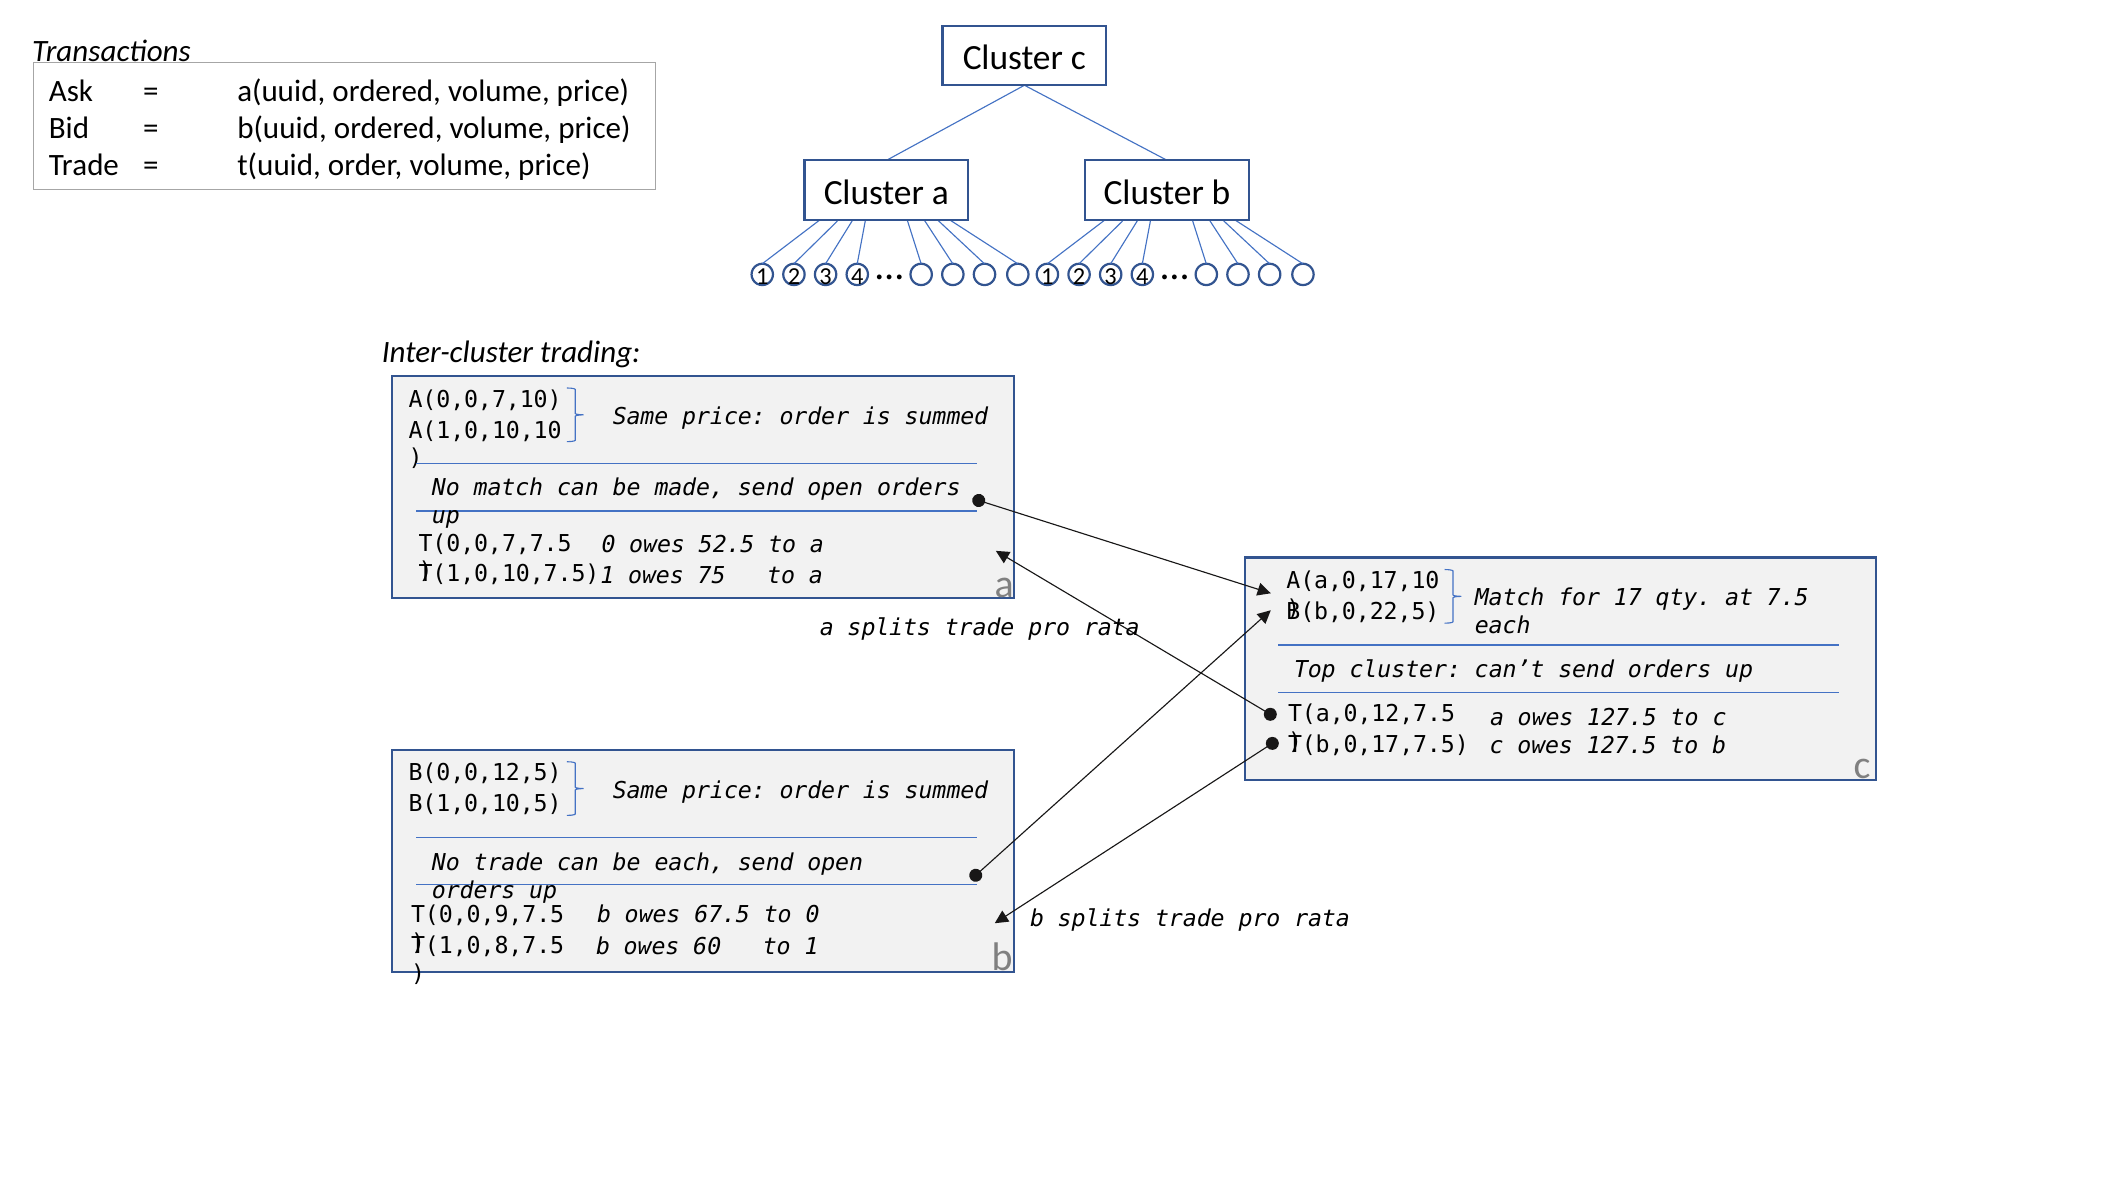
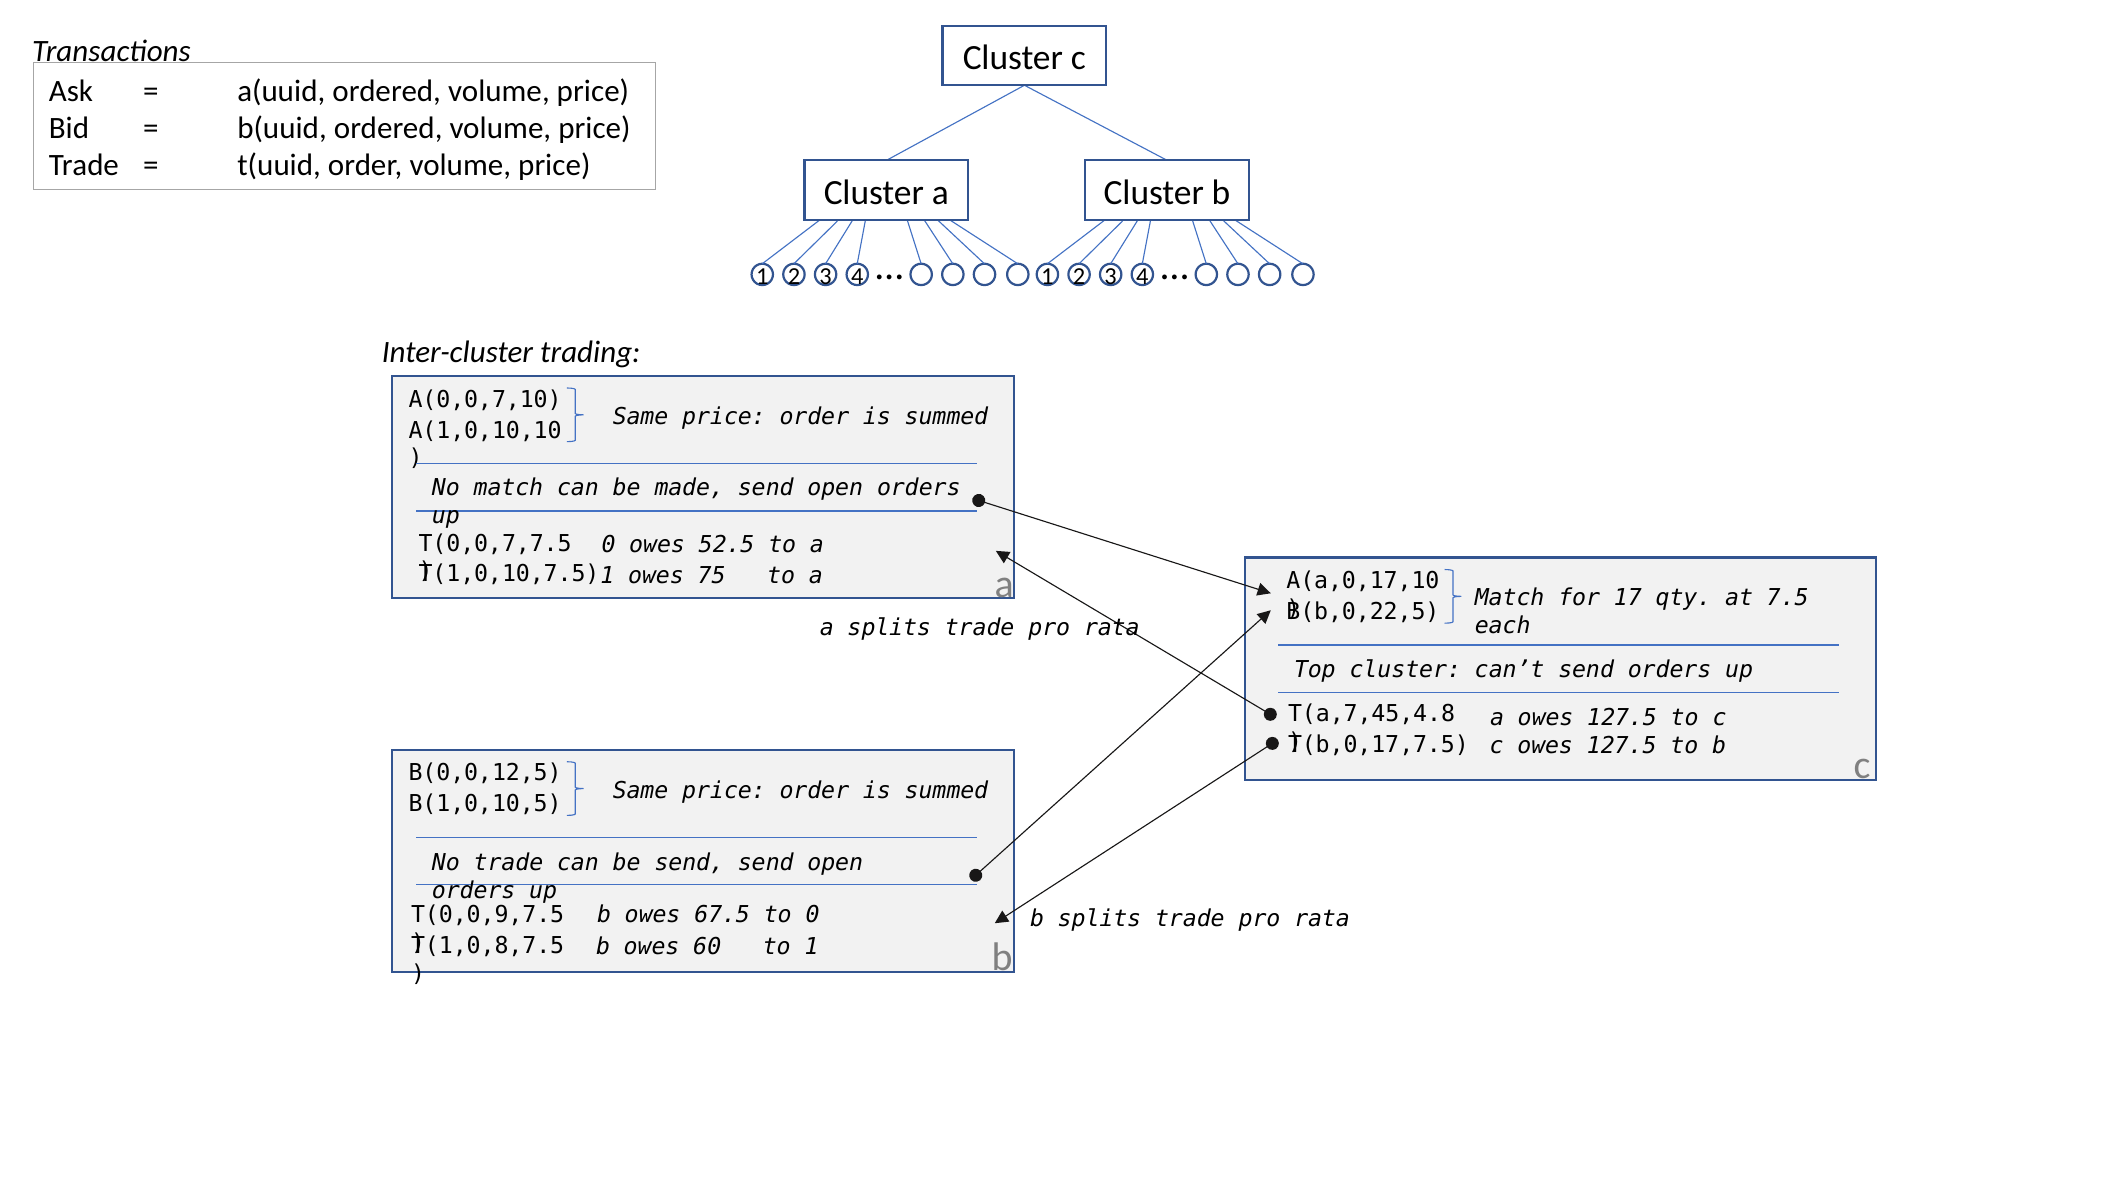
T(a,0,12,7.5: T(a,0,12,7.5 -> T(a,7,45,4.8 (1372, 714)
be each: each -> send (689, 863)
